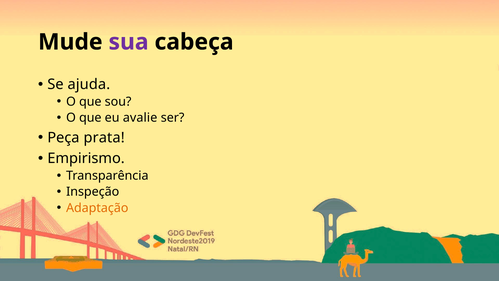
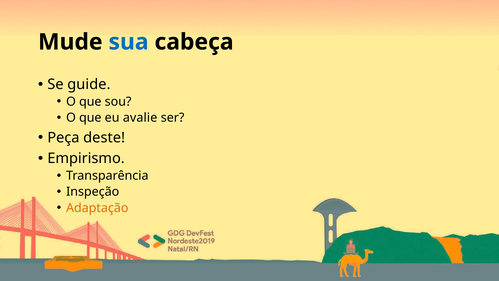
sua colour: purple -> blue (129, 42)
ajuda: ajuda -> guide (89, 84)
prata: prata -> deste (104, 137)
